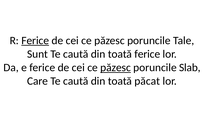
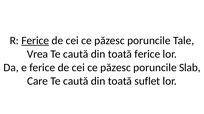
Sunt: Sunt -> Vrea (38, 54)
păzesc underline: present -> none (116, 68)
păcat: păcat -> suflet (147, 82)
